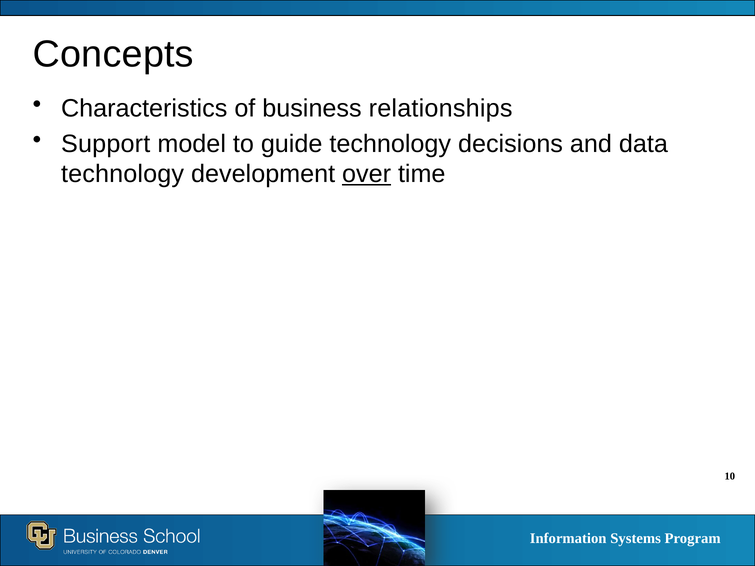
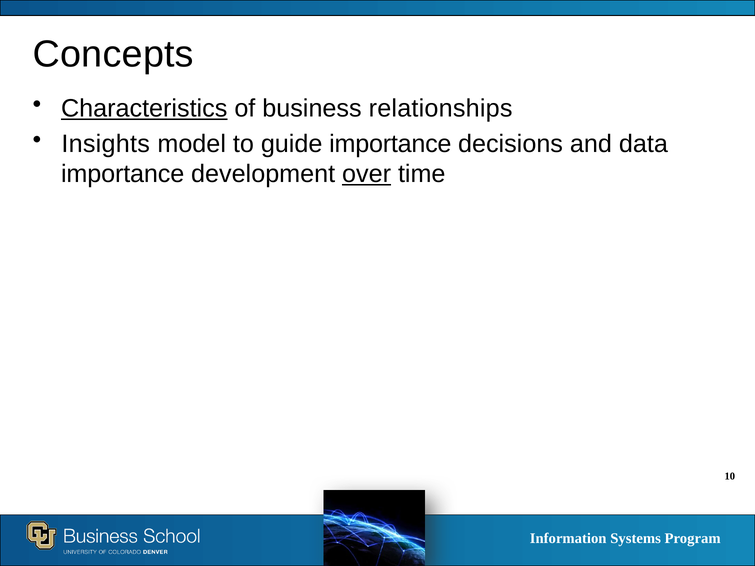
Characteristics underline: none -> present (144, 109)
Support: Support -> Insights (106, 144)
guide technology: technology -> importance (390, 144)
technology: technology -> importance (123, 174)
